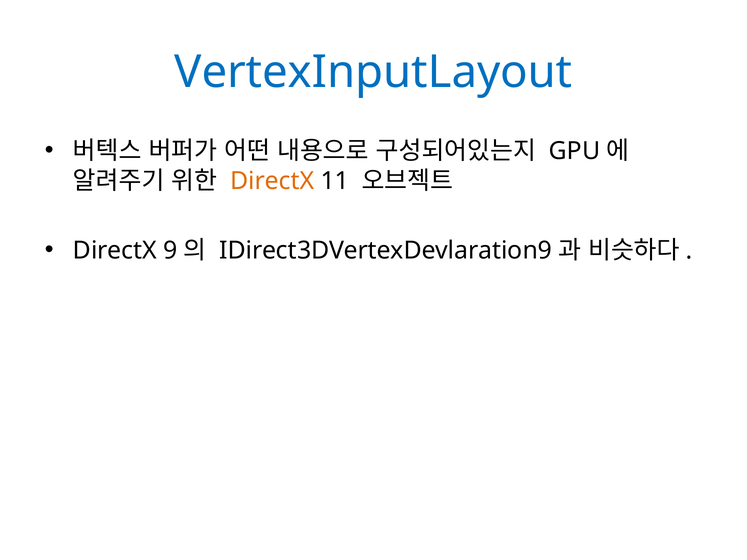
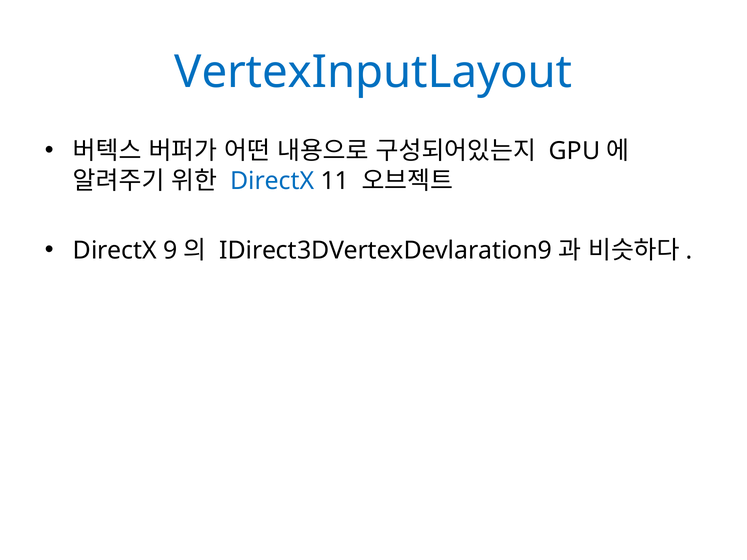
DirectX colour: orange -> blue (272, 181)
